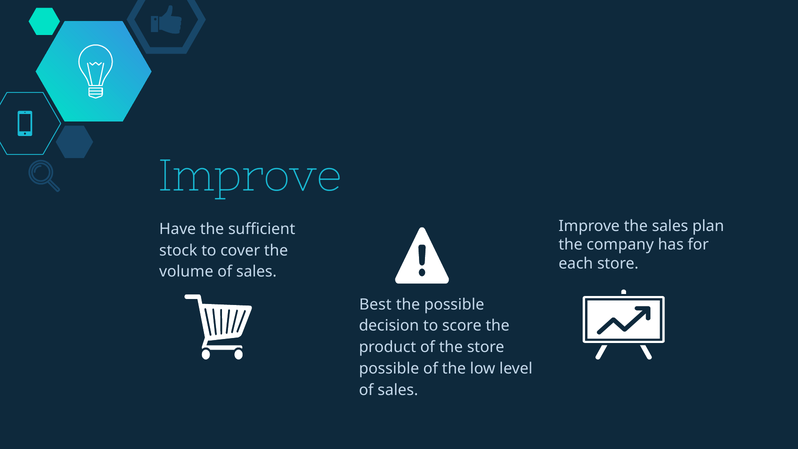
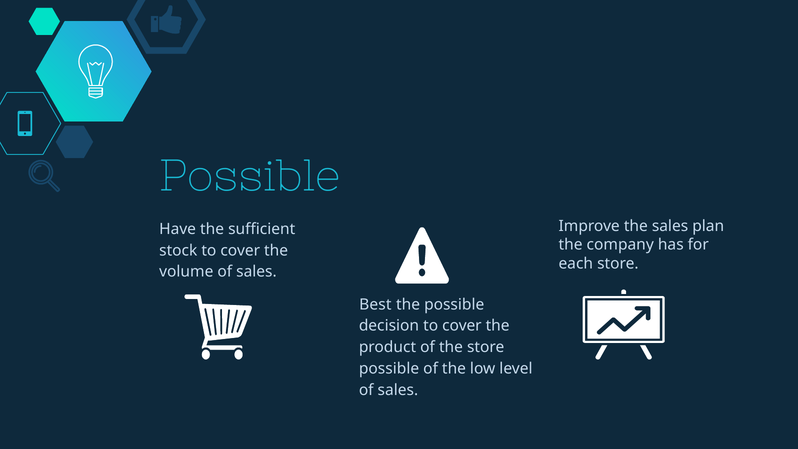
Improve: Improve -> Possible (250, 176)
decision to score: score -> cover (462, 326)
